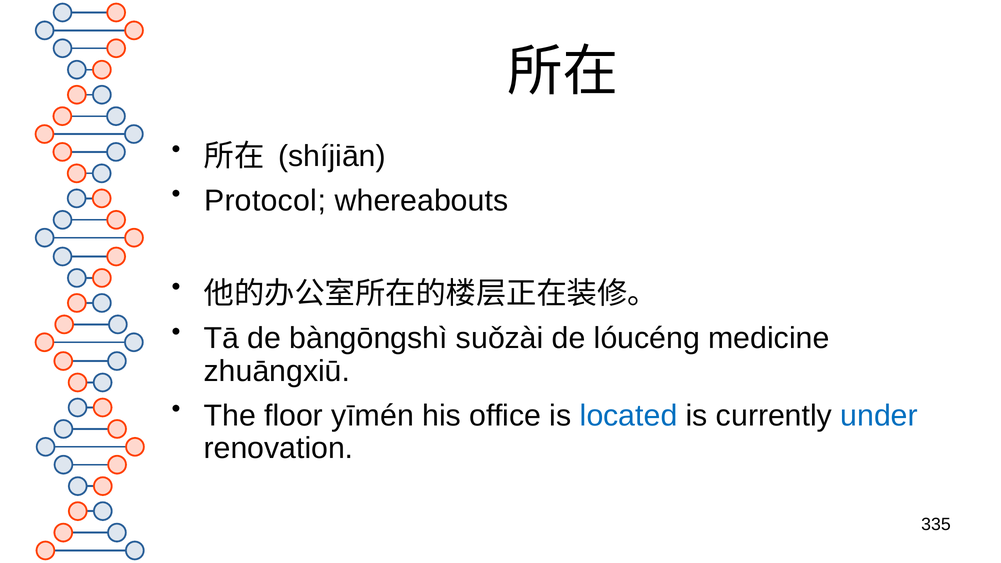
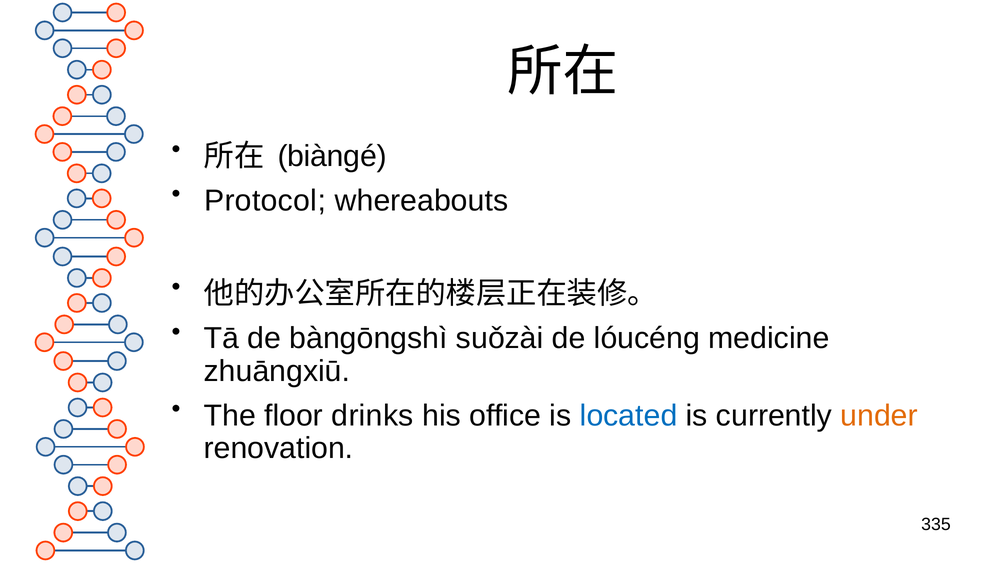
shíjiān: shíjiān -> biàngé (332, 156)
yīmén: yīmén -> drinks (372, 416)
under colour: blue -> orange (879, 416)
